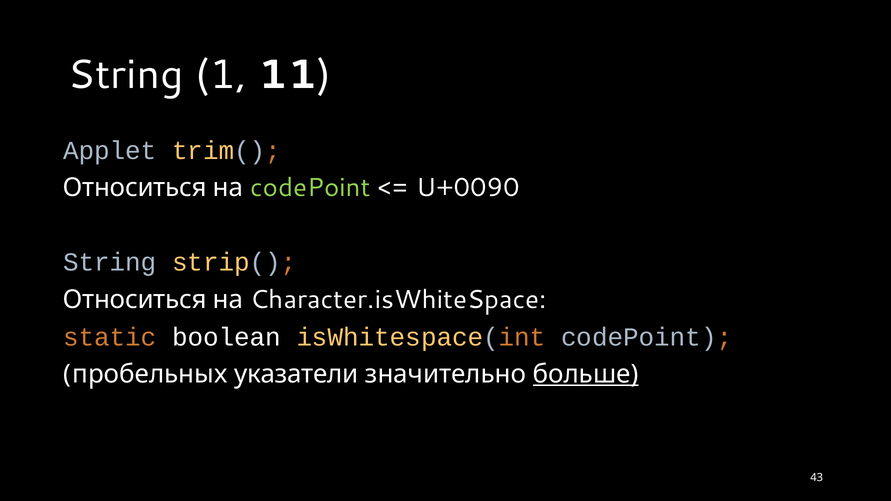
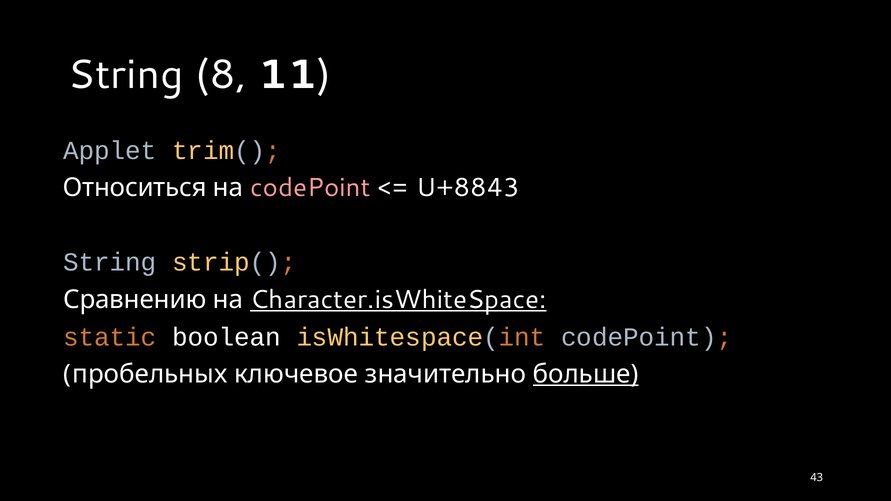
1: 1 -> 8 (221, 75)
codePoint colour: light green -> pink (310, 188)
U+0090: U+0090 -> U+8843 (468, 188)
Относиться: Относиться -> Сравнению (135, 300)
Character.isWhiteSpace underline: none -> present (398, 300)
указатели: указатели -> ключевое (296, 374)
